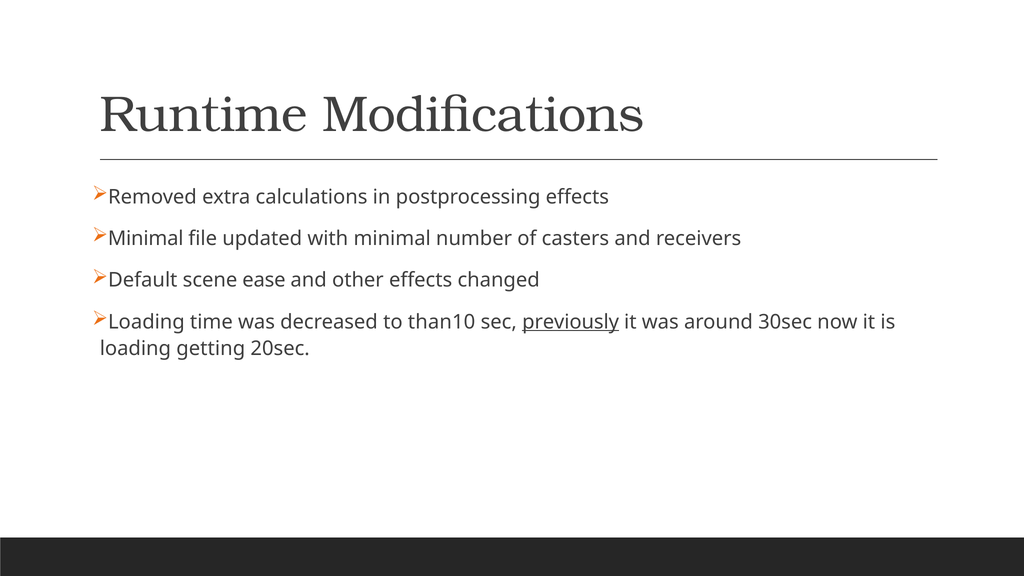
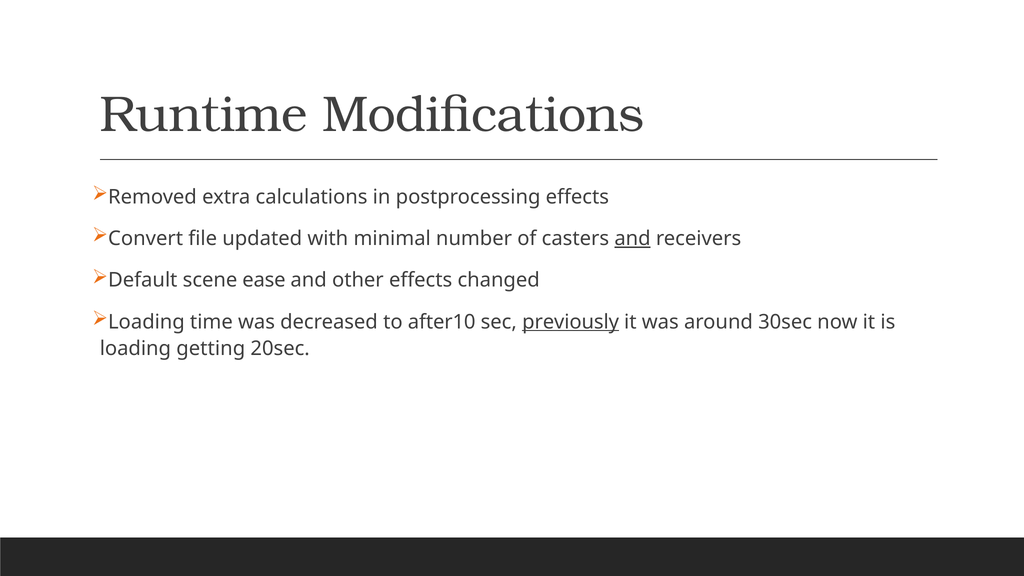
Minimal: Minimal -> Convert (146, 239)
and underline: none -> present (633, 239)
than10: than10 -> after10 (442, 322)
